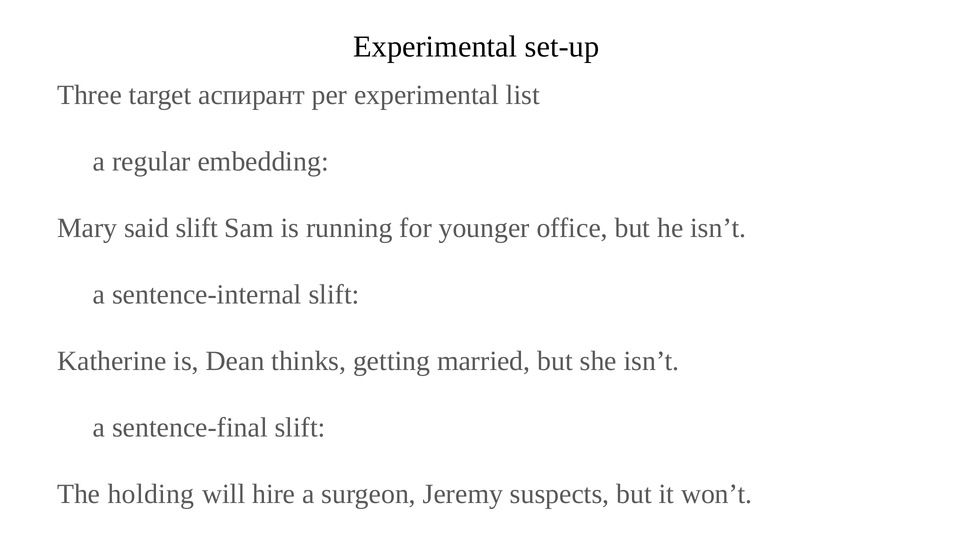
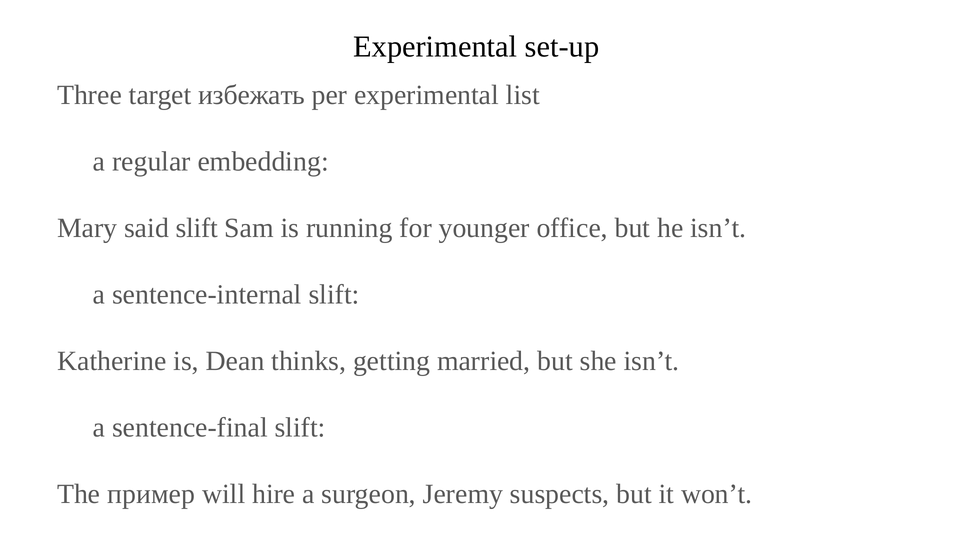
аспирант: аспирант -> избежать (252, 95)
holding: holding -> пример (151, 494)
